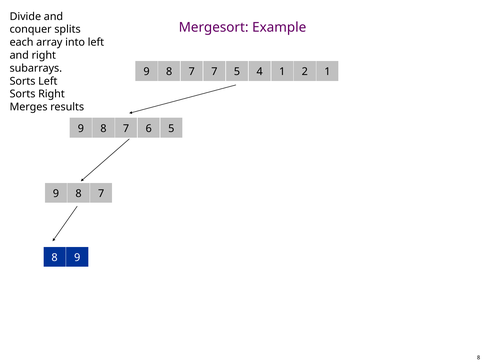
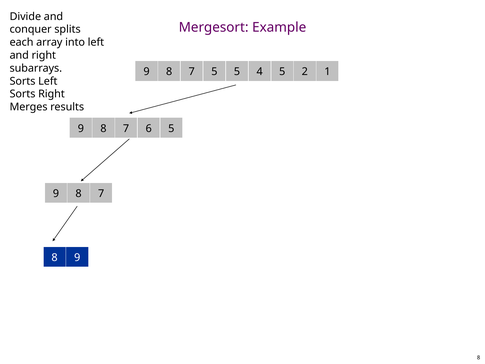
7 7: 7 -> 5 (214, 72)
4 1: 1 -> 5 (282, 72)
